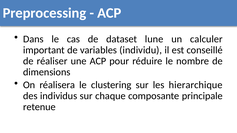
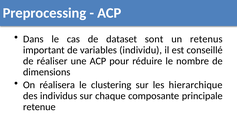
lune: lune -> sont (154, 39)
calculer: calculer -> retenus (206, 39)
